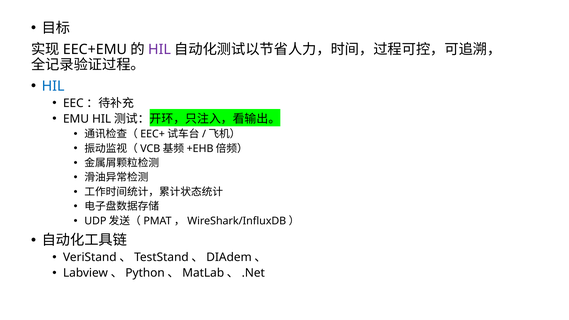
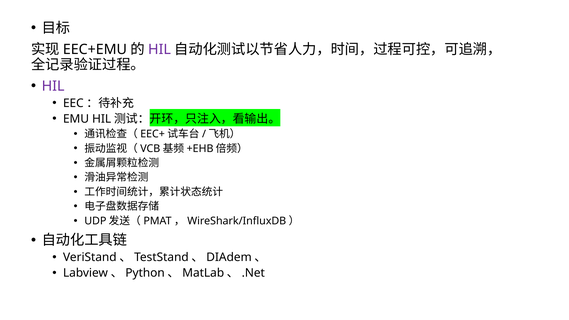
HIL colour: blue -> purple (53, 86)
